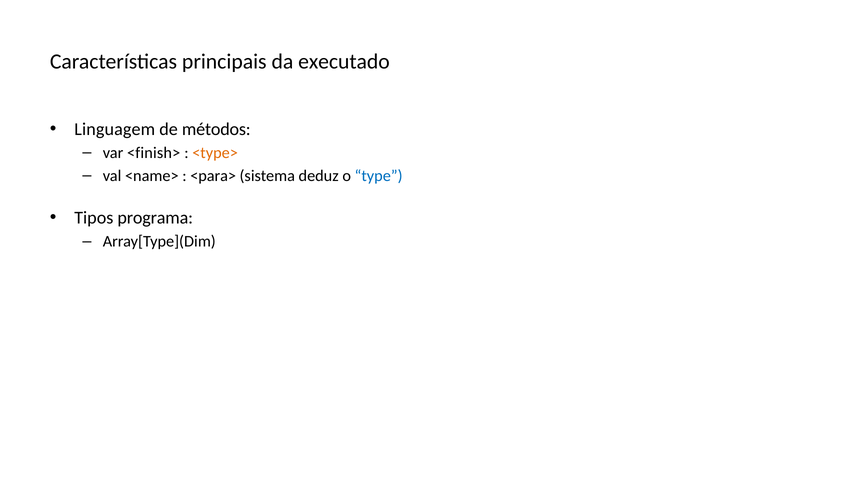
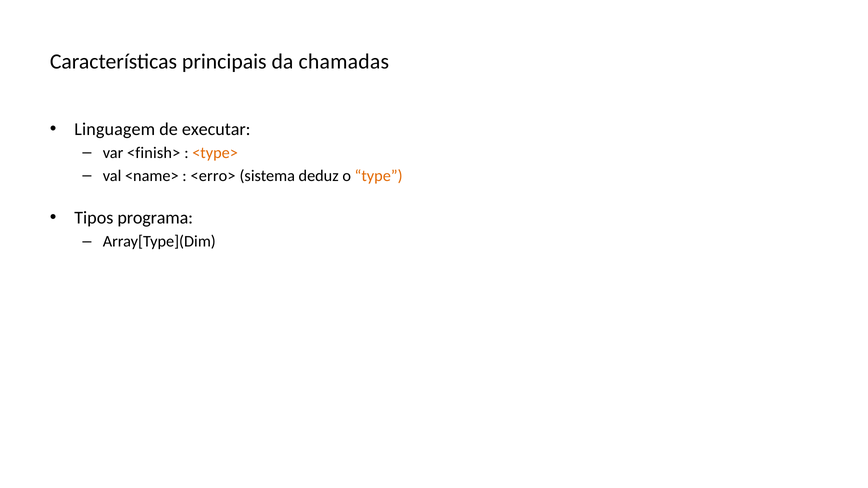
executado: executado -> chamadas (344, 62)
métodos: métodos -> executar (216, 129)
<para>: <para> -> <erro> (213, 176)
type colour: blue -> orange (379, 176)
